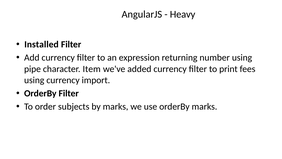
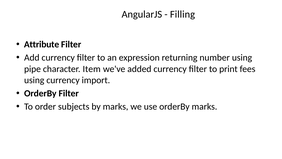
Heavy: Heavy -> Filling (182, 14)
Installed: Installed -> Attribute (42, 44)
